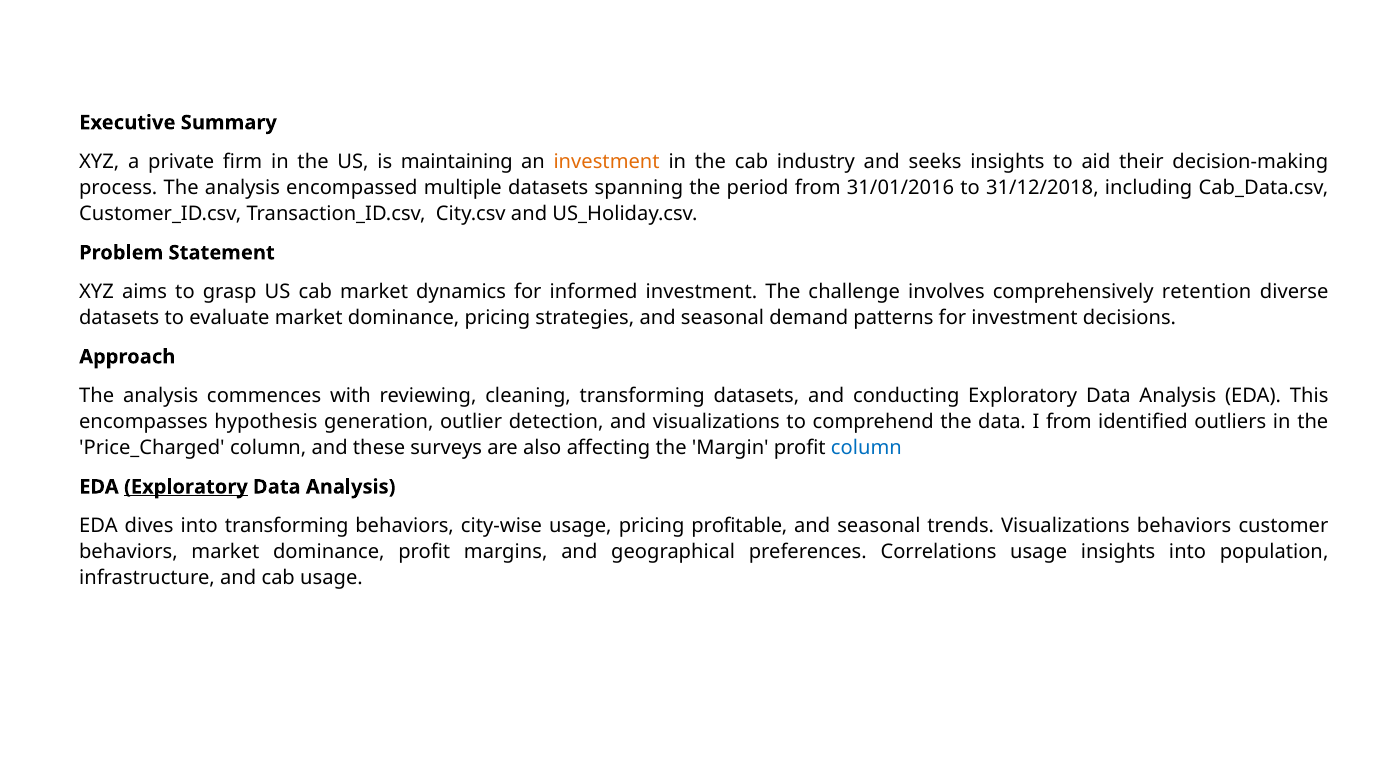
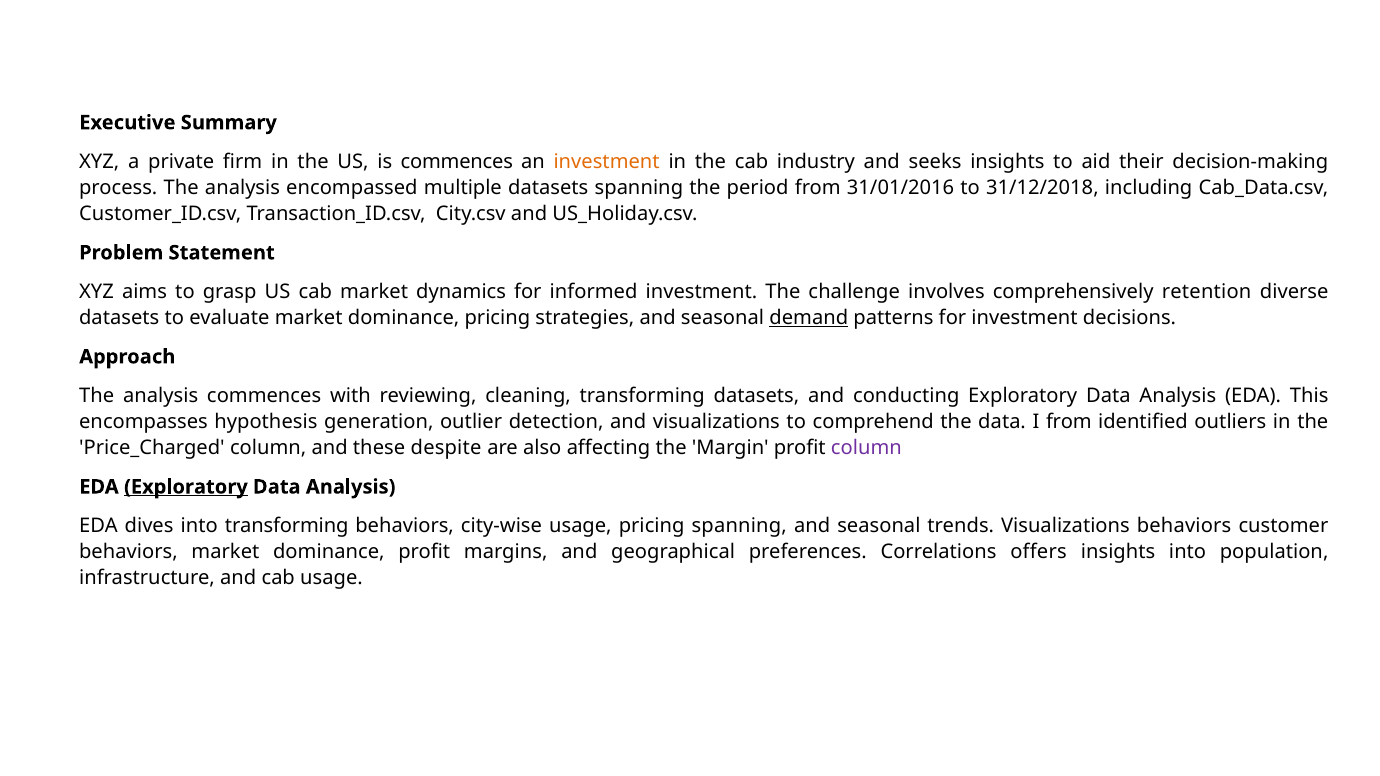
is maintaining: maintaining -> commences (457, 162)
demand underline: none -> present (809, 318)
surveys: surveys -> despite (446, 448)
column colour: blue -> purple (866, 448)
pricing profitable: profitable -> spanning (739, 526)
Correlations usage: usage -> offers (1039, 552)
